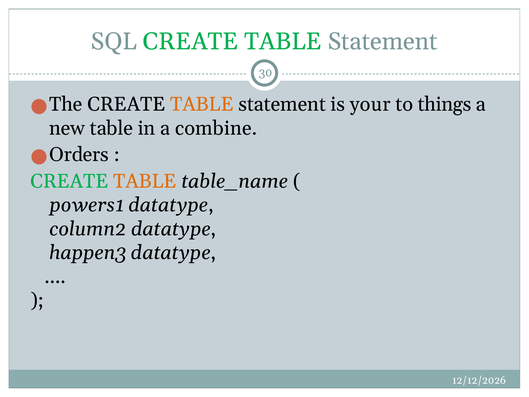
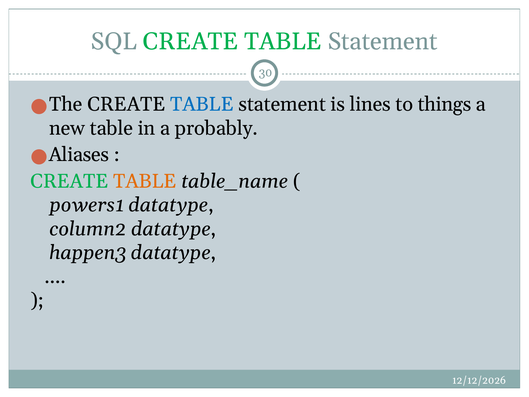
TABLE colour: orange -> blue (202, 104)
your: your -> lines (370, 104)
combine: combine -> probably (216, 128)
Orders: Orders -> Aliases (79, 155)
